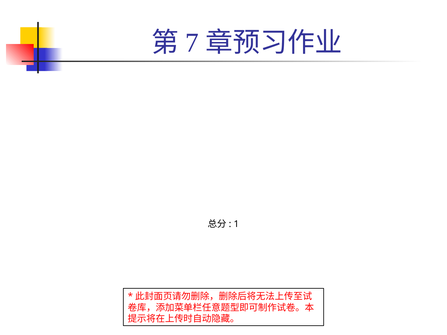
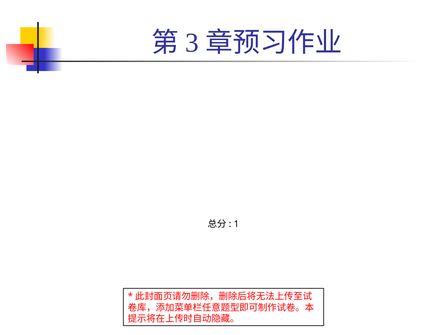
7: 7 -> 3 (192, 43)
